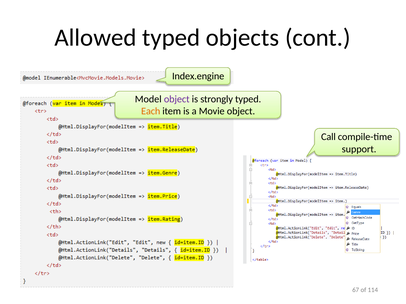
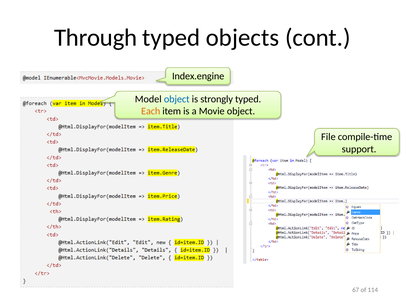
Allowed: Allowed -> Through (96, 38)
object colour: purple -> blue (177, 99)
Call: Call -> File (328, 137)
